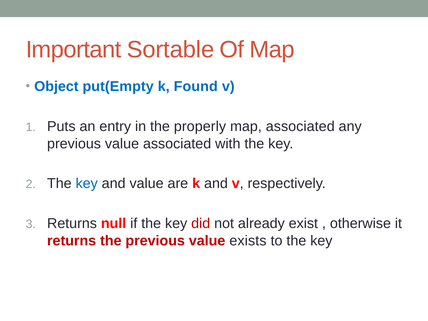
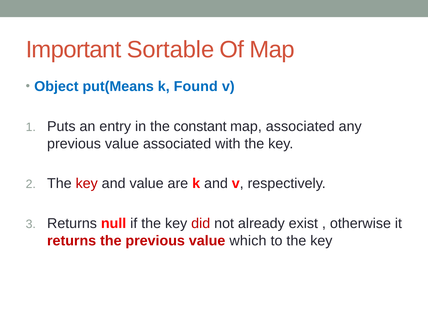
put(Empty: put(Empty -> put(Means (118, 87)
properly: properly -> constant (200, 127)
key colour: blue -> red (87, 184)
exists: exists -> which (248, 241)
